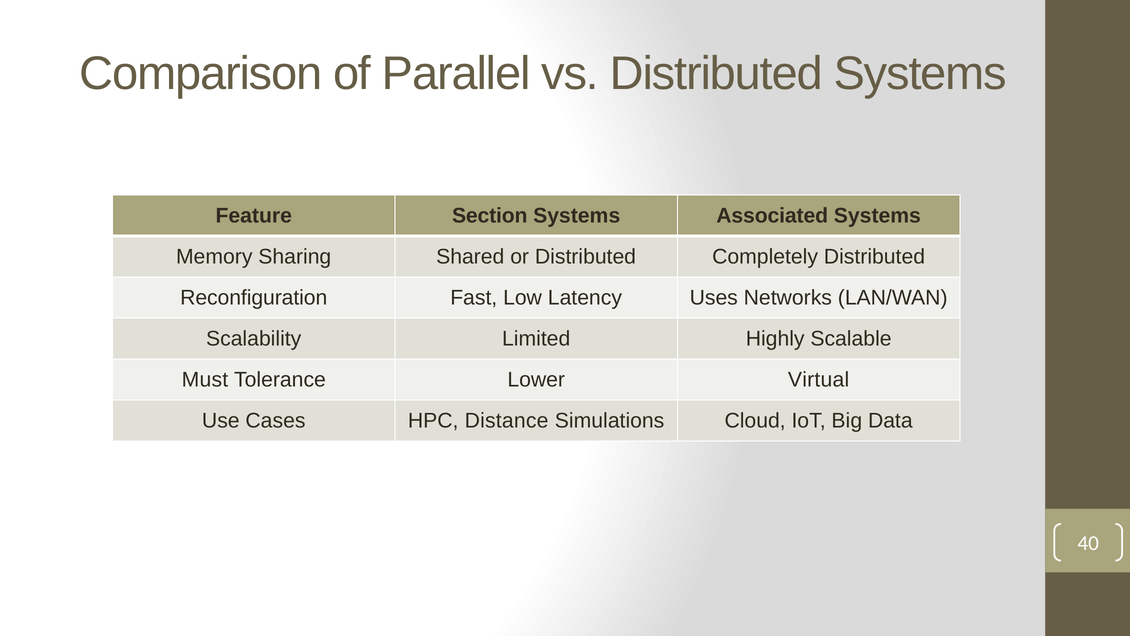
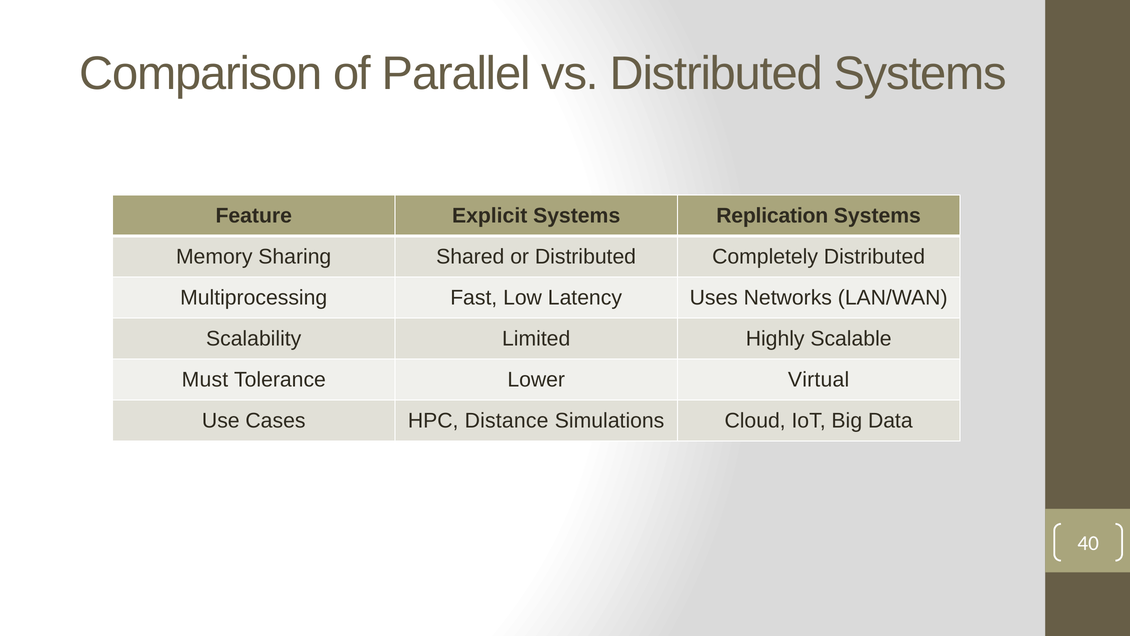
Section: Section -> Explicit (490, 216)
Associated: Associated -> Replication (772, 216)
Reconfiguration: Reconfiguration -> Multiprocessing (254, 298)
